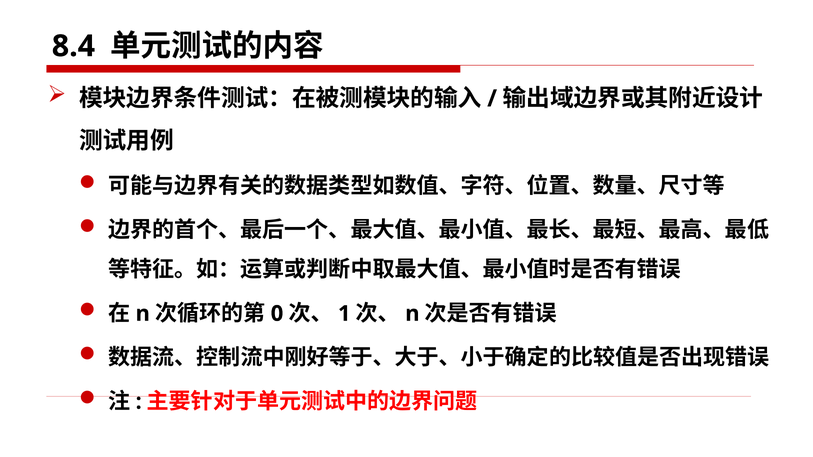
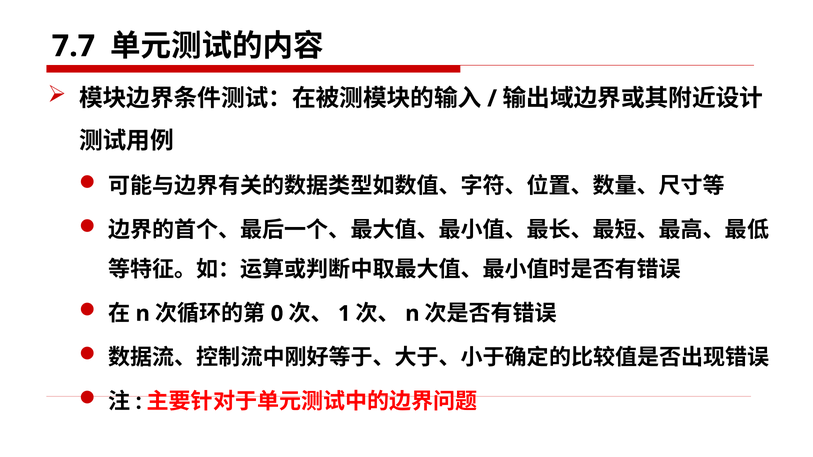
8.4: 8.4 -> 7.7 (73, 46)
